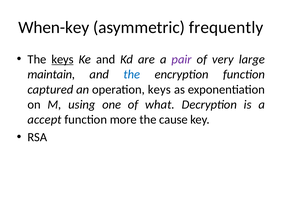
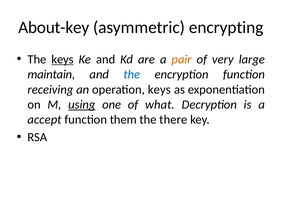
When-key: When-key -> About-key (54, 27)
frequently: frequently -> encrypting (226, 27)
pair colour: purple -> orange (182, 59)
captured: captured -> receiving (50, 89)
using underline: none -> present (82, 104)
more: more -> them (123, 119)
cause: cause -> there (173, 119)
